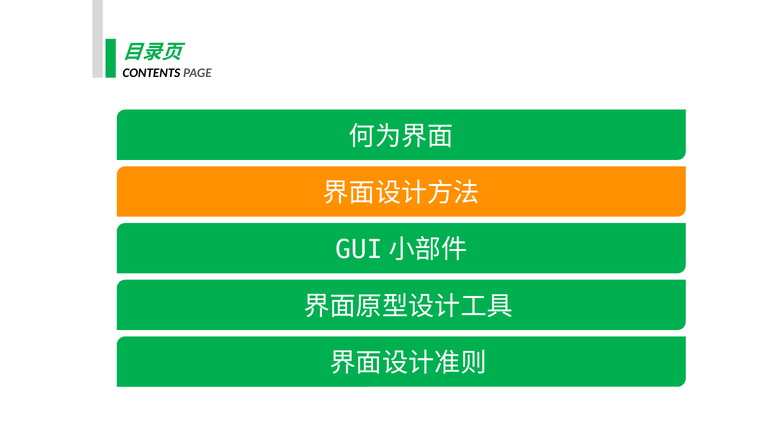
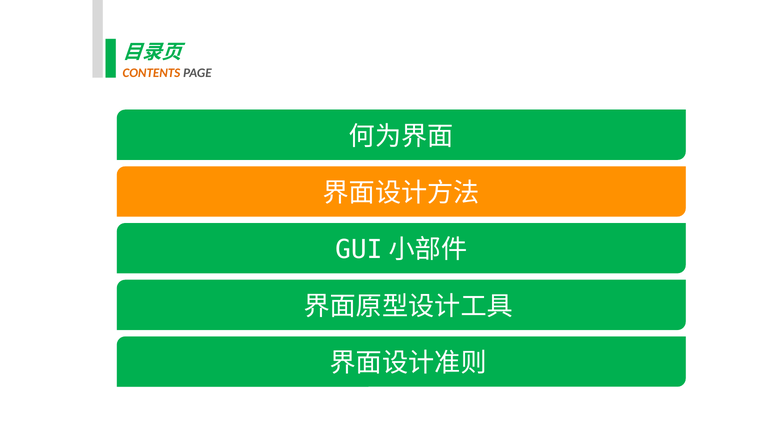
CONTENTS colour: black -> orange (151, 73)
